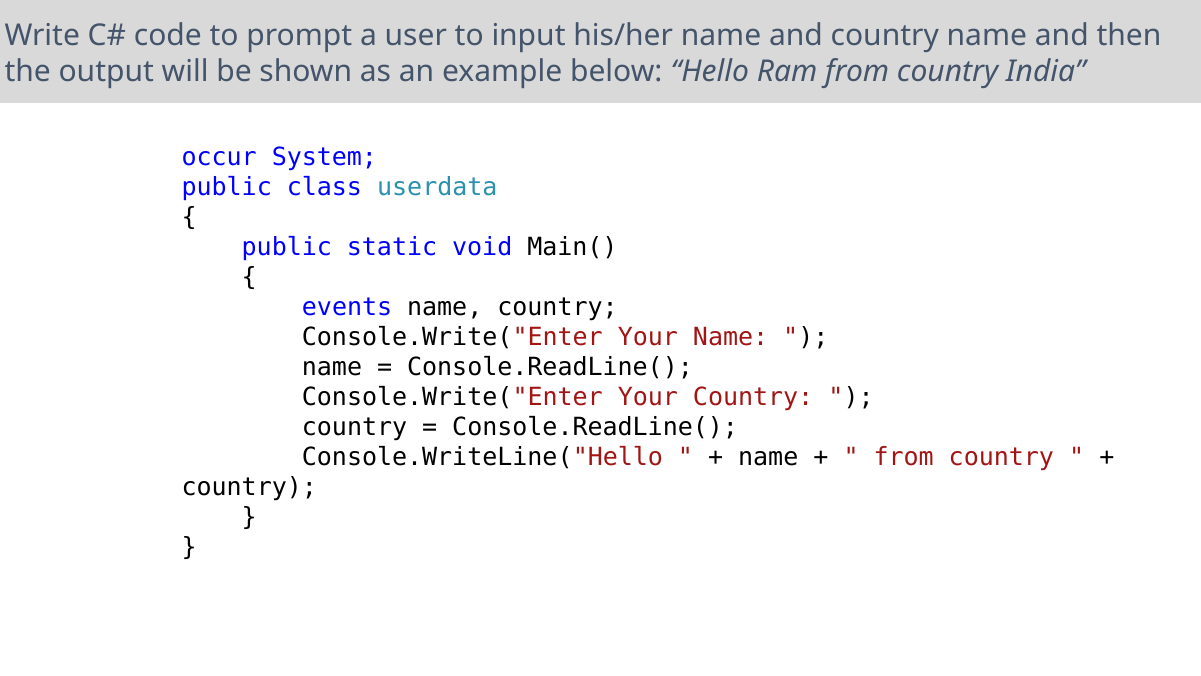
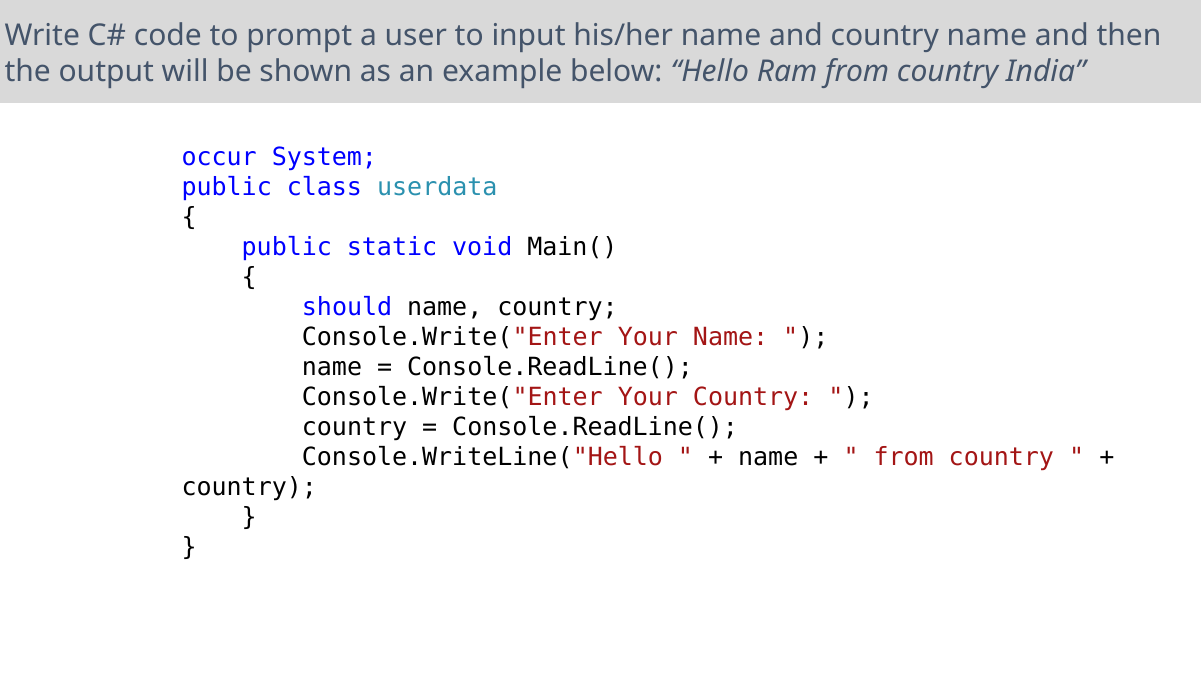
events: events -> should (347, 307)
